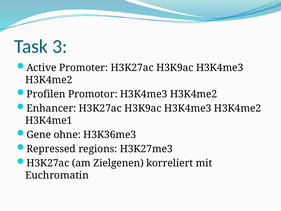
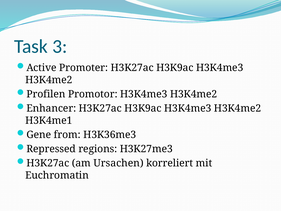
ohne: ohne -> from (67, 135)
Zielgenen: Zielgenen -> Ursachen (119, 163)
